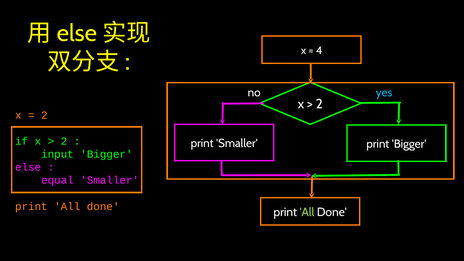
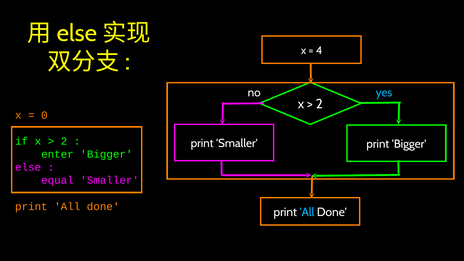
2: 2 -> 0 (44, 115)
input: input -> enter (57, 154)
All colour: light green -> light blue (307, 212)
